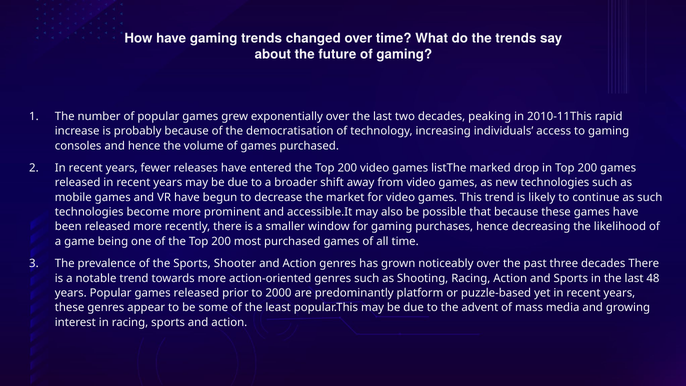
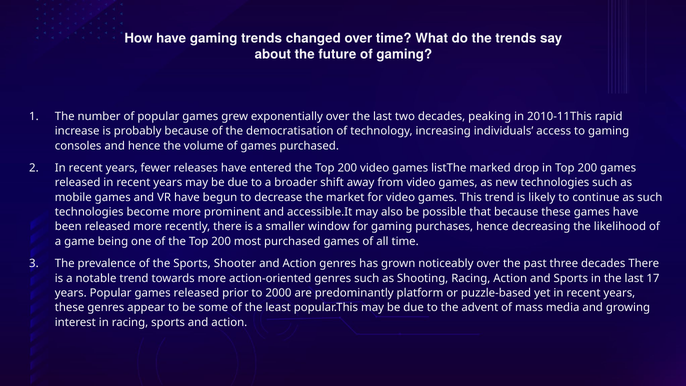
48: 48 -> 17 (653, 278)
